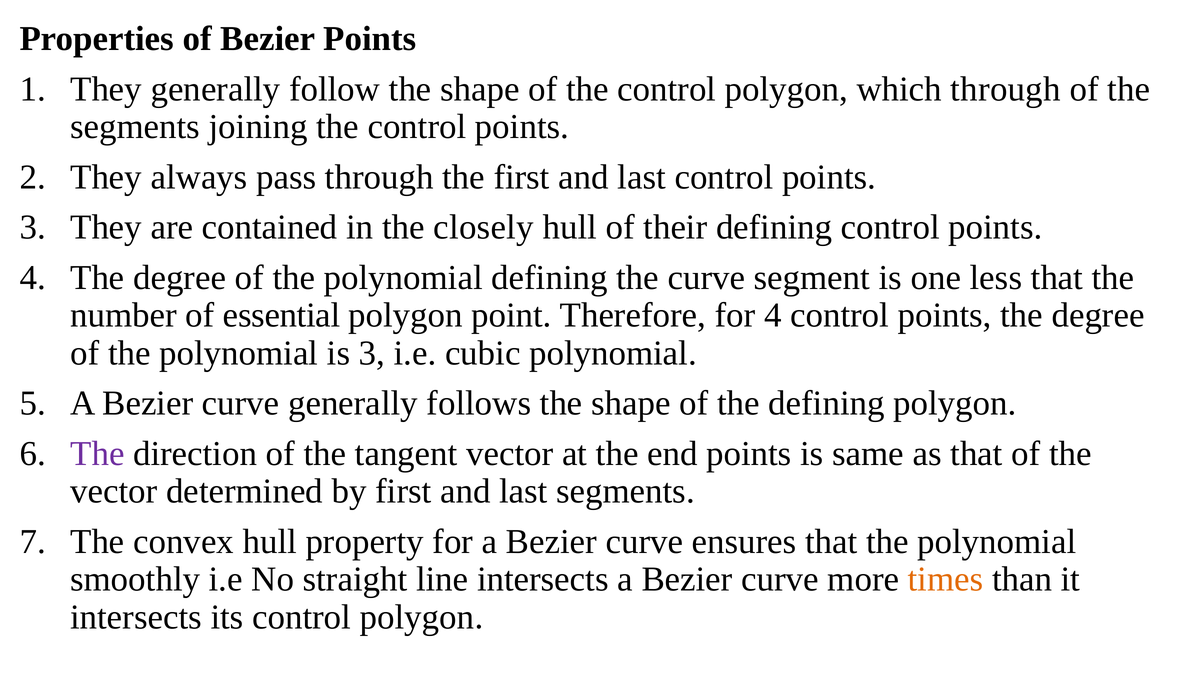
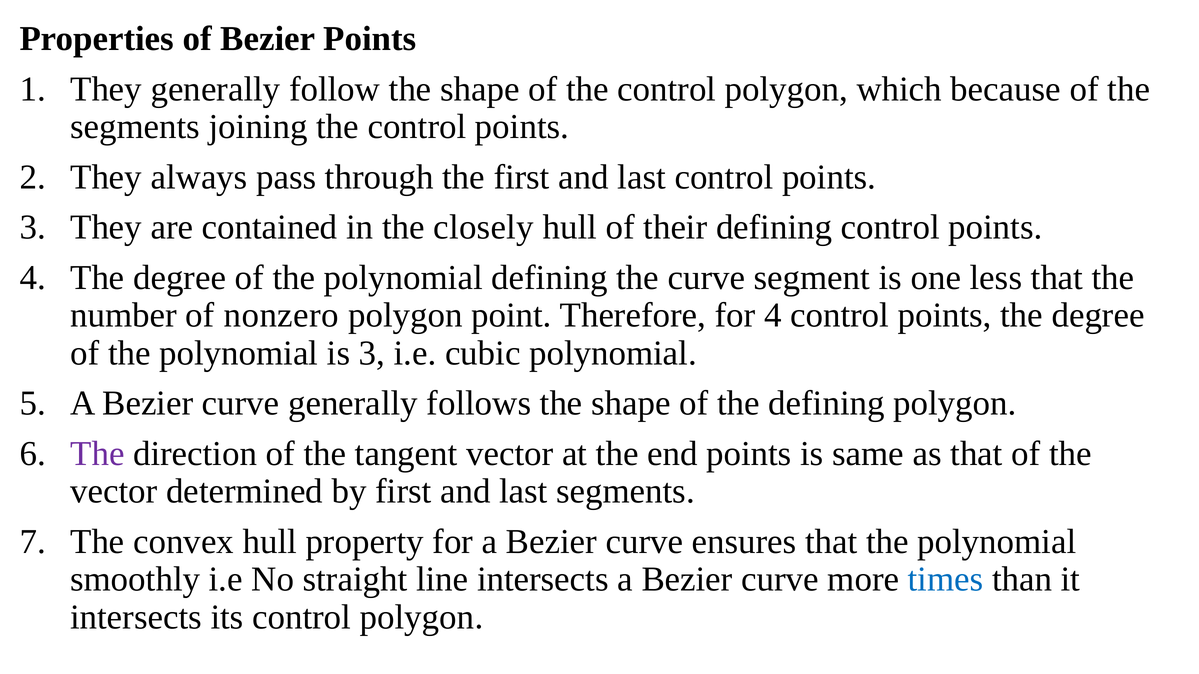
which through: through -> because (1006, 89)
essential: essential -> nonzero (281, 316)
times colour: orange -> blue (946, 580)
